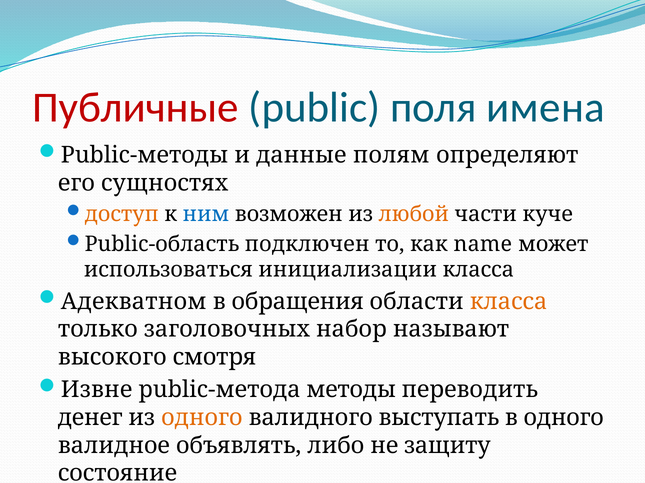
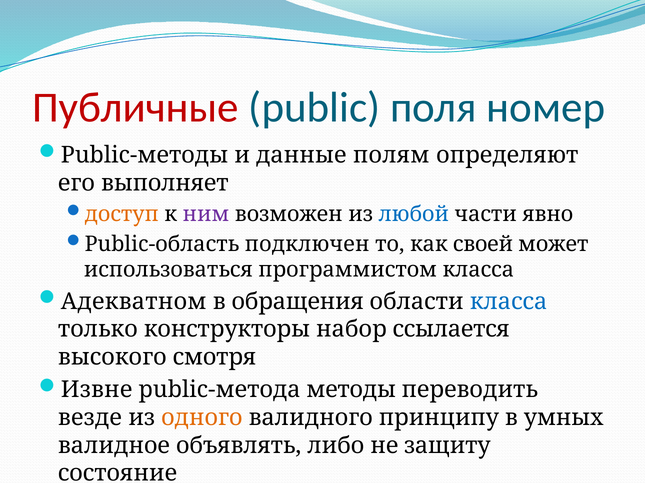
имена: имена -> номер (546, 108)
сущностях: сущностях -> выполняет (165, 183)
ним colour: blue -> purple (206, 214)
любой colour: orange -> blue (414, 214)
куче: куче -> явно (548, 214)
name: name -> своей (483, 244)
инициализации: инициализации -> программистом (348, 270)
класса colour: orange -> blue (509, 302)
заголовочных: заголовочных -> конструкторы (227, 330)
называют: называют -> ссылается (451, 330)
денег: денег -> везде (90, 418)
выступать: выступать -> принципу (439, 418)
в одного: одного -> умных (564, 418)
